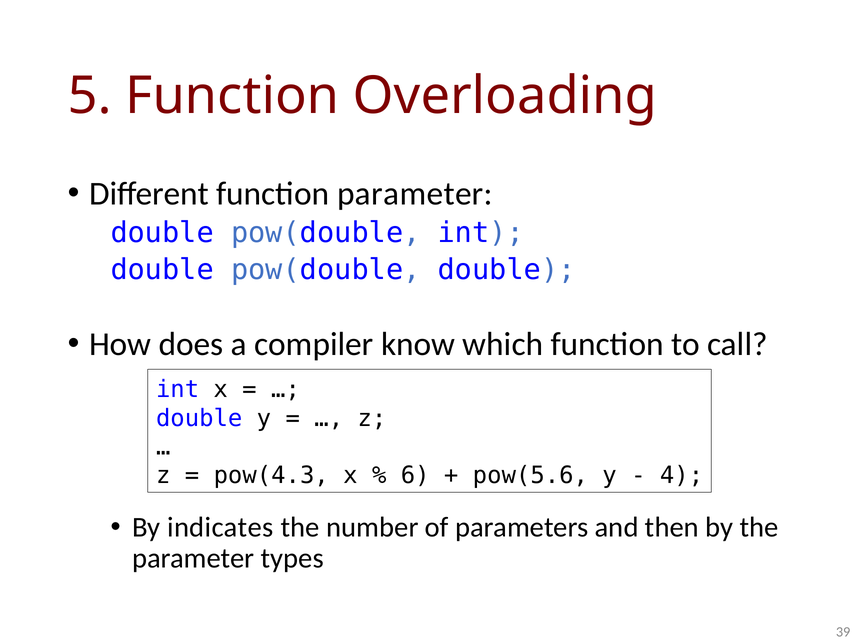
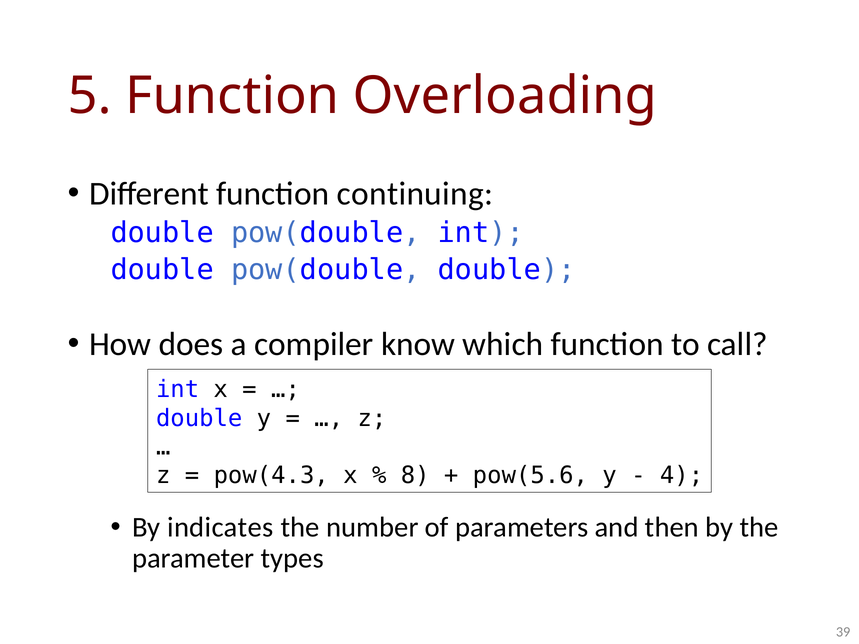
function parameter: parameter -> continuing (415, 194)
6: 6 -> 8 (415, 476)
